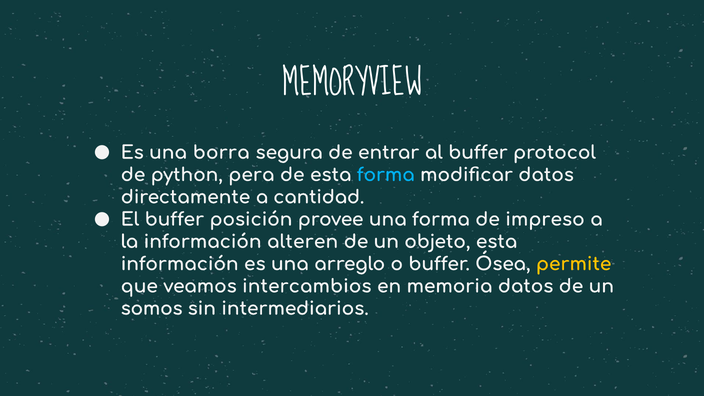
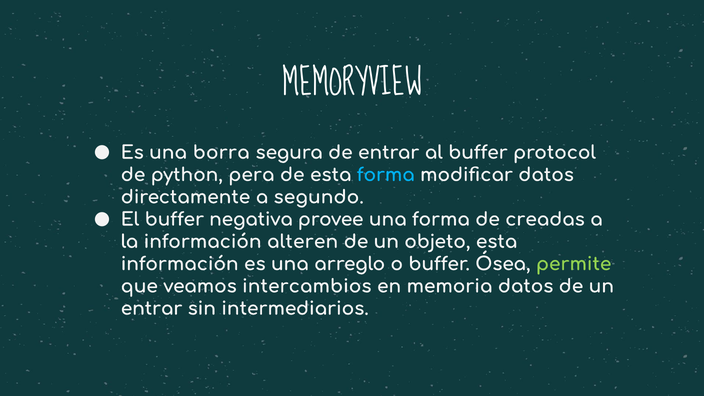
cantidad: cantidad -> segundo (319, 197)
posición: posición -> negativa (251, 220)
impreso: impreso -> creadas (545, 220)
permite colour: yellow -> light green (574, 264)
somos: somos -> entrar (152, 309)
